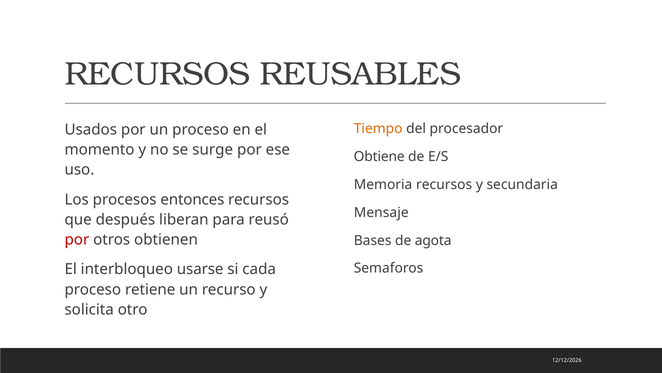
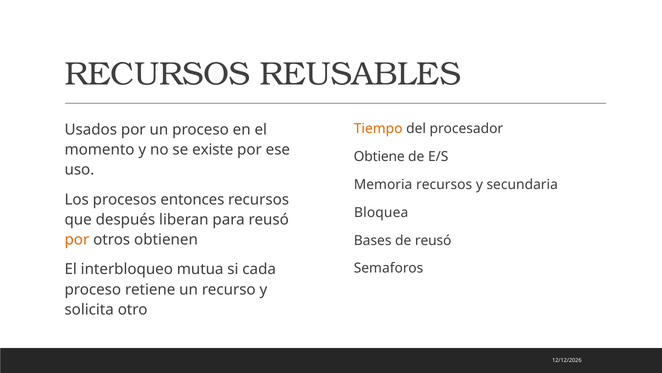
surge: surge -> existe (213, 150)
Mensaje: Mensaje -> Bloquea (381, 212)
por colour: red -> orange (77, 239)
de agota: agota -> reusó (433, 240)
usarse: usarse -> mutua (200, 269)
